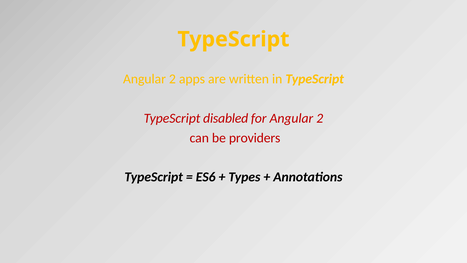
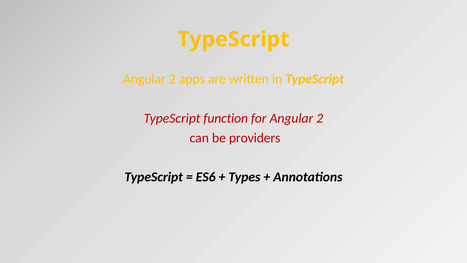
disabled: disabled -> function (226, 118)
